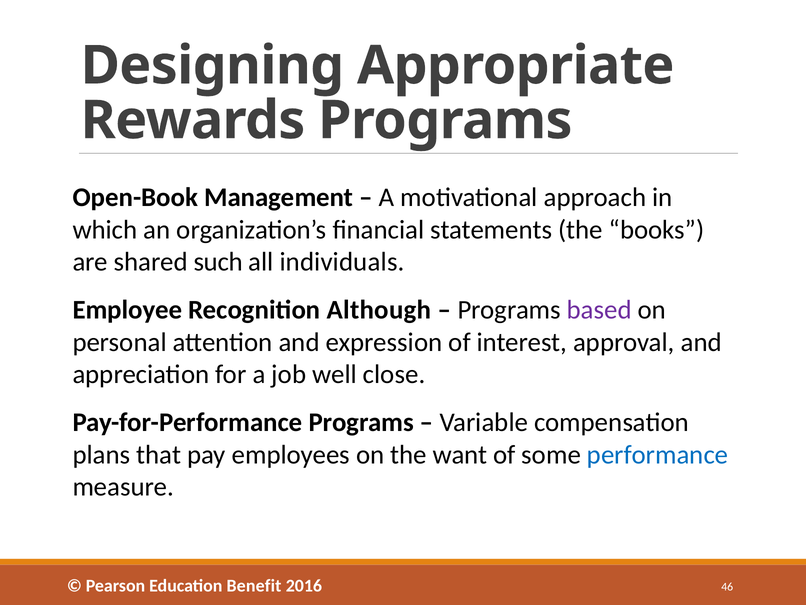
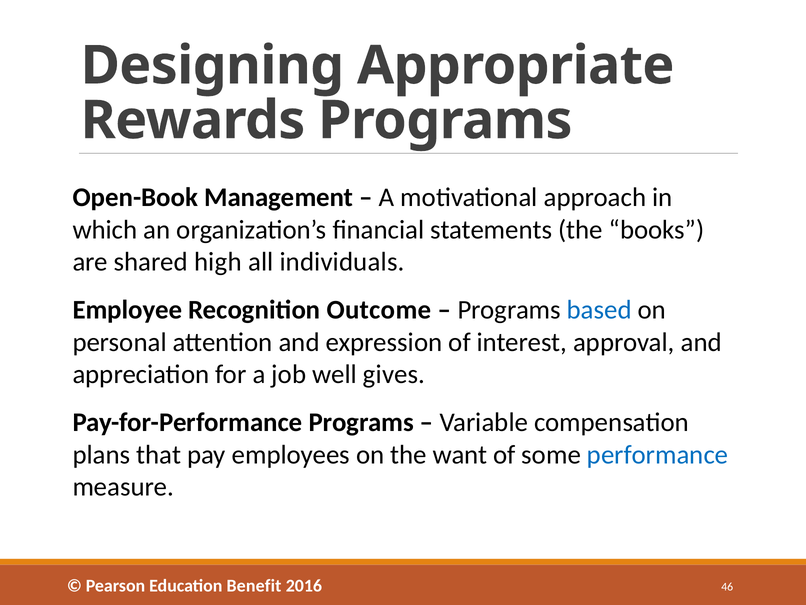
such: such -> high (218, 262)
Although: Although -> Outcome (379, 310)
based colour: purple -> blue (599, 310)
close: close -> gives (394, 374)
